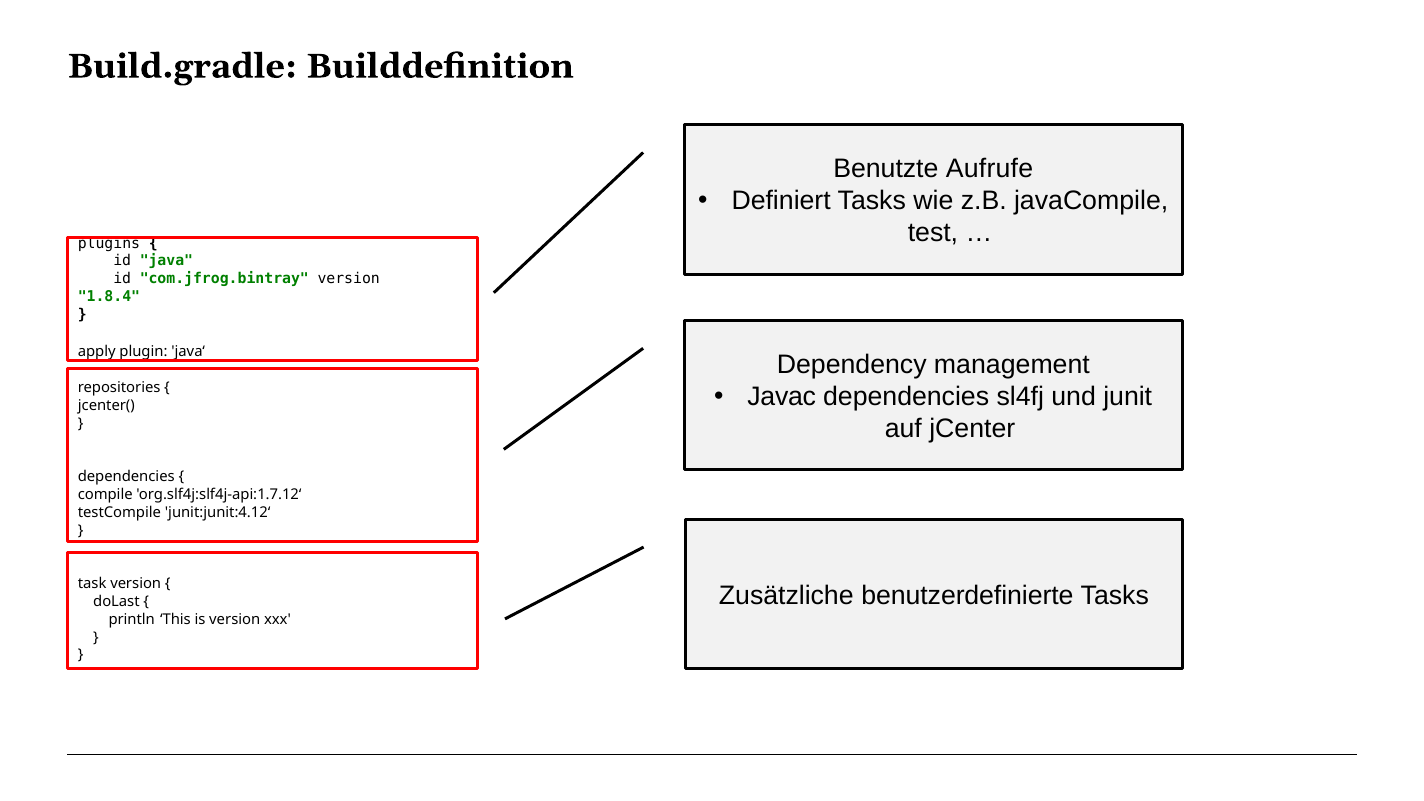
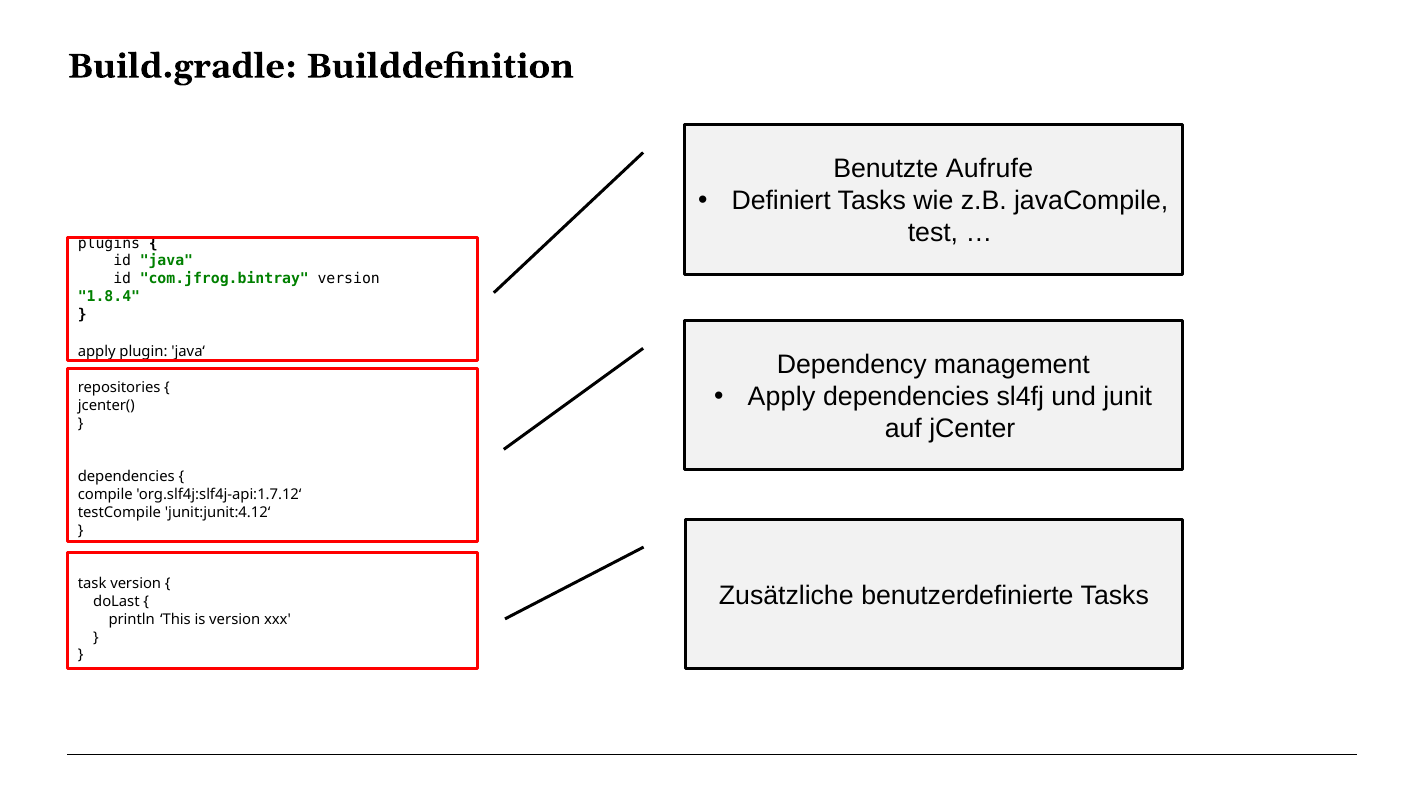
Javac: Javac -> Apply (781, 397)
